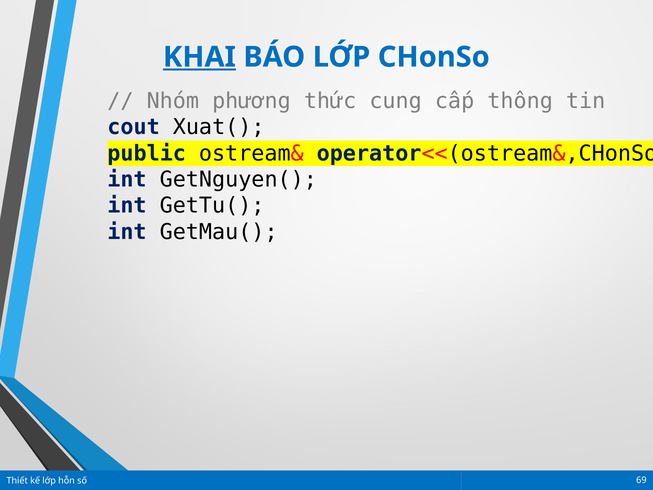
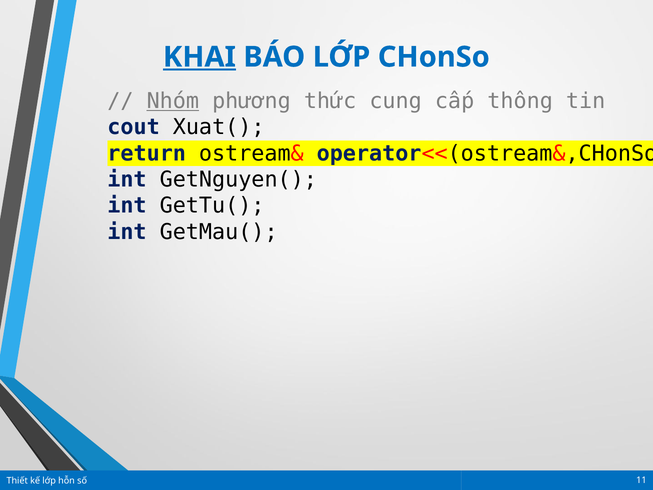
Nhóm underline: none -> present (173, 101)
public: public -> return (147, 153)
69: 69 -> 11 (641, 480)
